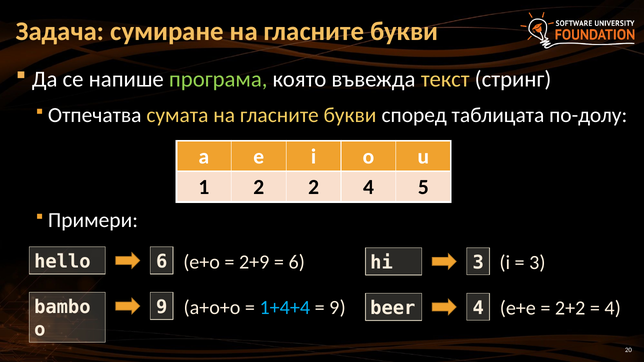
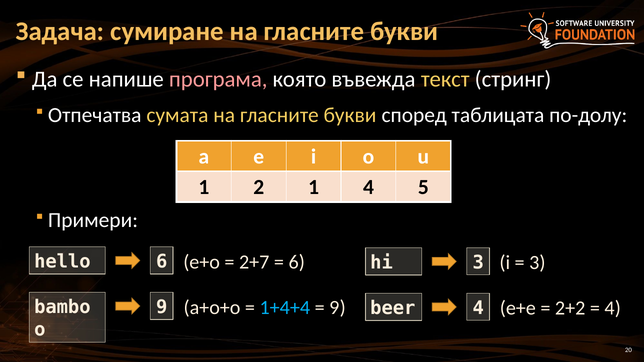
програма colour: light green -> pink (218, 79)
2 2: 2 -> 1 (314, 187)
2+9: 2+9 -> 2+7 (254, 262)
